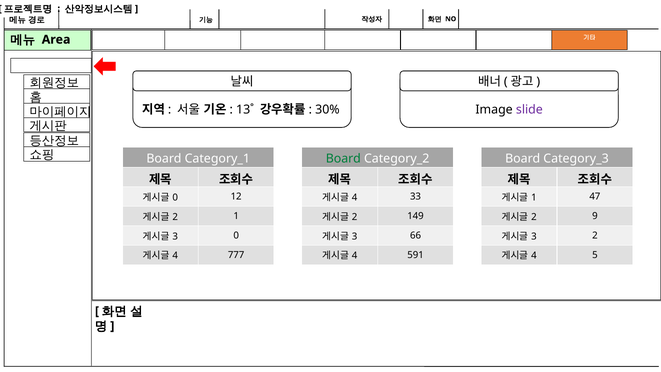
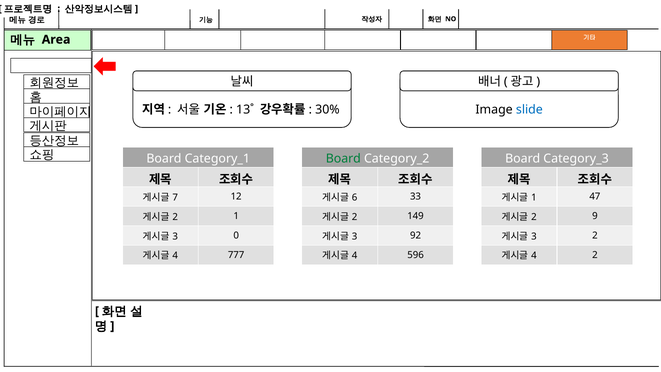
slide colour: purple -> blue (529, 110)
0: 0 -> 7 (175, 197)
4: 4 -> 6 (355, 197)
66: 66 -> 92 (416, 235)
591: 591 -> 596 (416, 255)
5: 5 -> 2 (595, 255)
